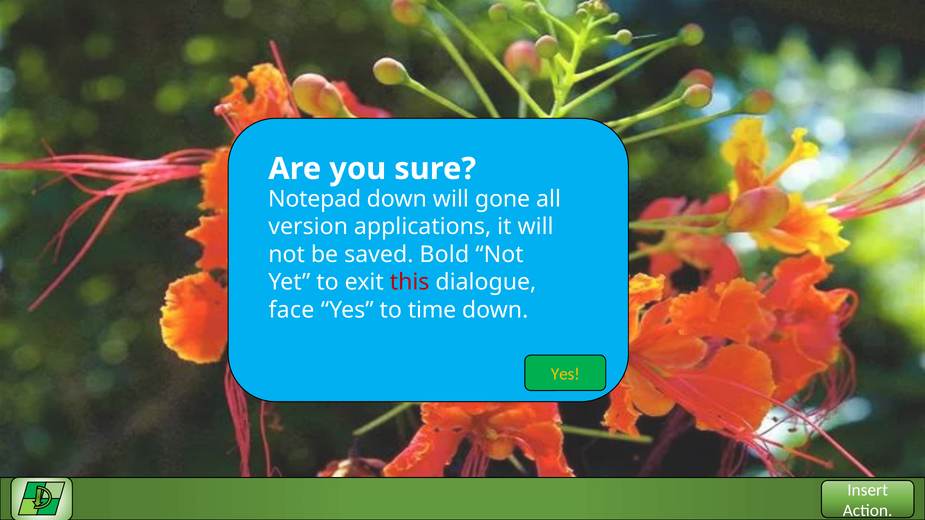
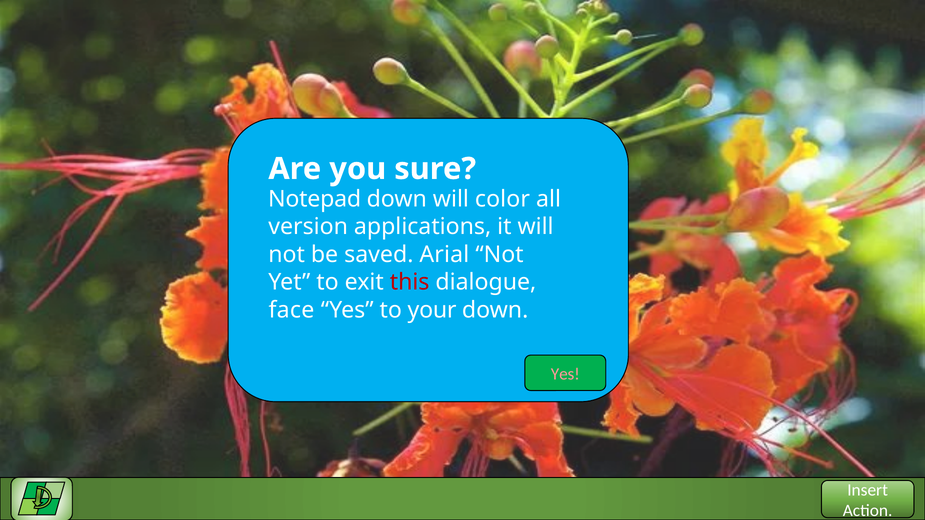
gone: gone -> color (502, 199)
Bold: Bold -> Arial (444, 255)
time: time -> your (432, 310)
Yes colour: yellow -> pink (565, 374)
